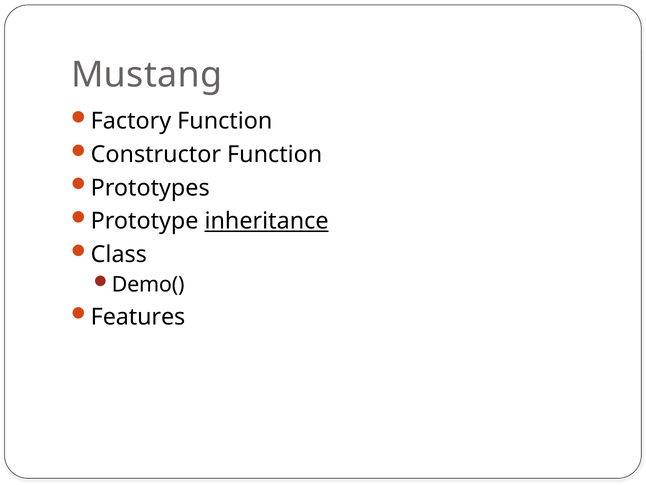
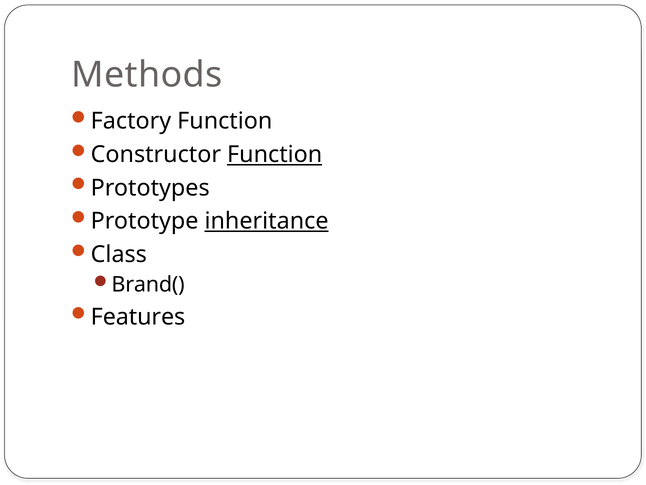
Mustang: Mustang -> Methods (147, 75)
Function underline: none -> present (275, 154)
Demo(: Demo( -> Brand( (148, 284)
